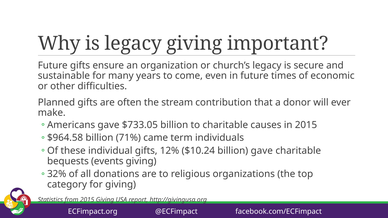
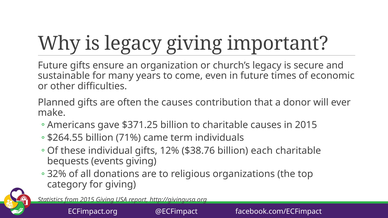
the stream: stream -> causes (177, 102)
$733.05: $733.05 -> $371.25 (140, 125)
$964.58: $964.58 -> $264.55 (65, 138)
$10.24: $10.24 -> $38.76 (198, 151)
billion gave: gave -> each (262, 151)
